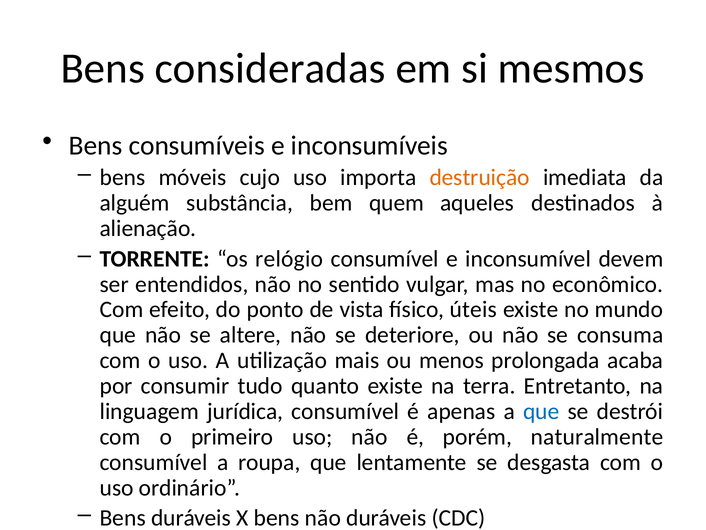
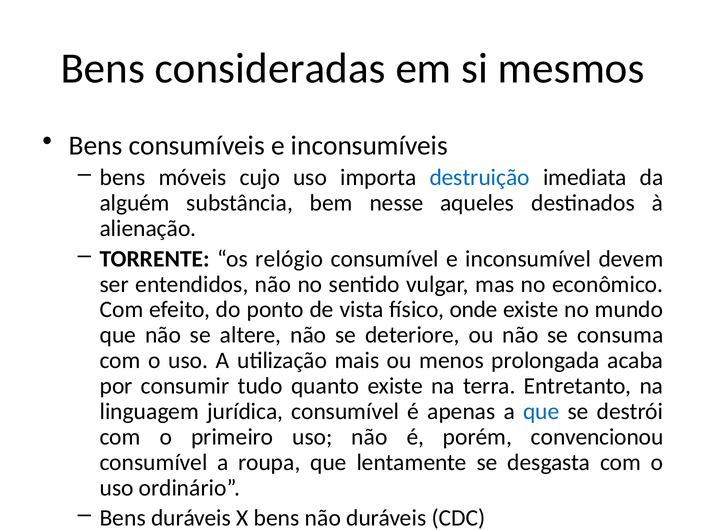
destruição colour: orange -> blue (480, 177)
quem: quem -> nesse (397, 203)
úteis: úteis -> onde (474, 309)
naturalmente: naturalmente -> convencionou (597, 436)
